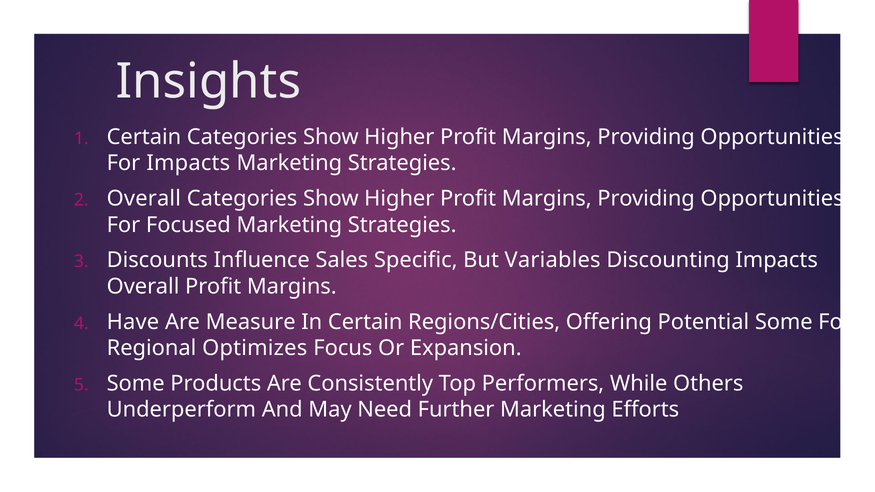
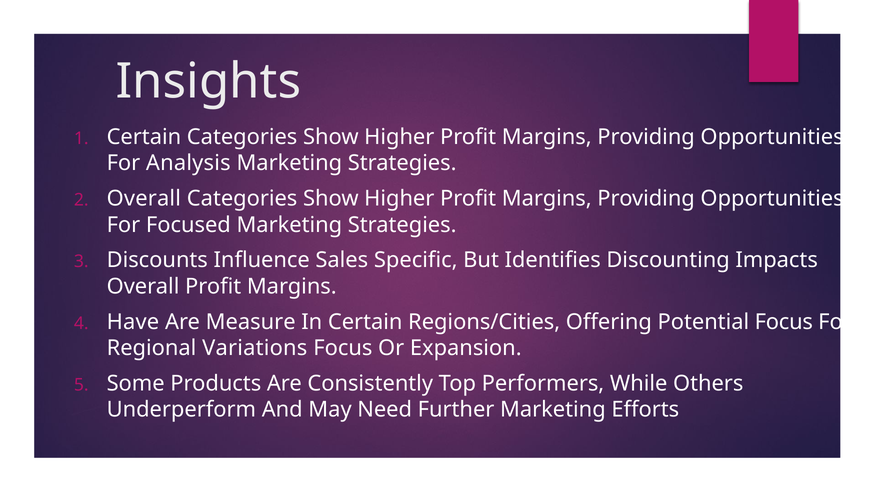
For Impacts: Impacts -> Analysis (188, 163)
Variables: Variables -> Identifies (553, 260)
Potential Some: Some -> Focus (784, 322)
Optimizes: Optimizes -> Variations (255, 348)
